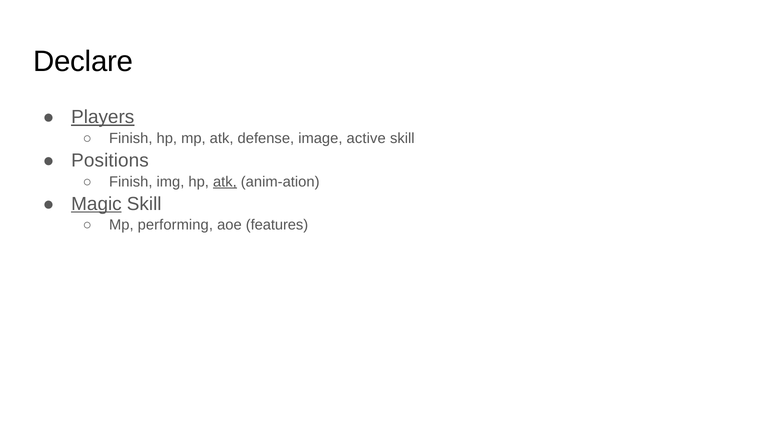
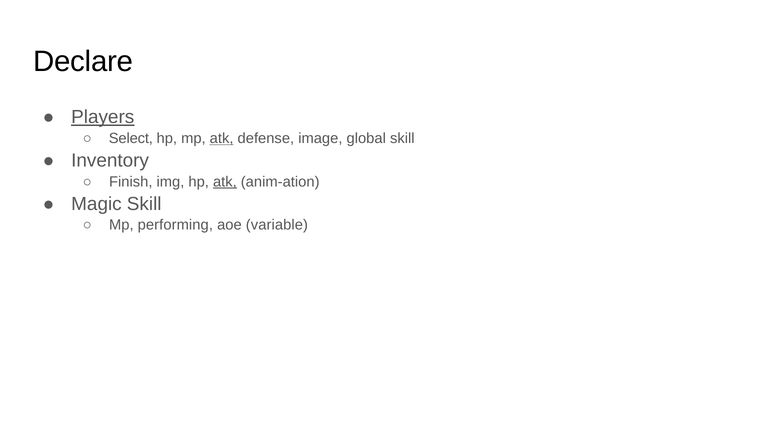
Finish: Finish -> Select (131, 138)
atk underline: none -> present (222, 138)
active: active -> global (366, 138)
Positions: Positions -> Inventory (110, 160)
Magic underline: present -> none (96, 204)
features: features -> variable (277, 225)
